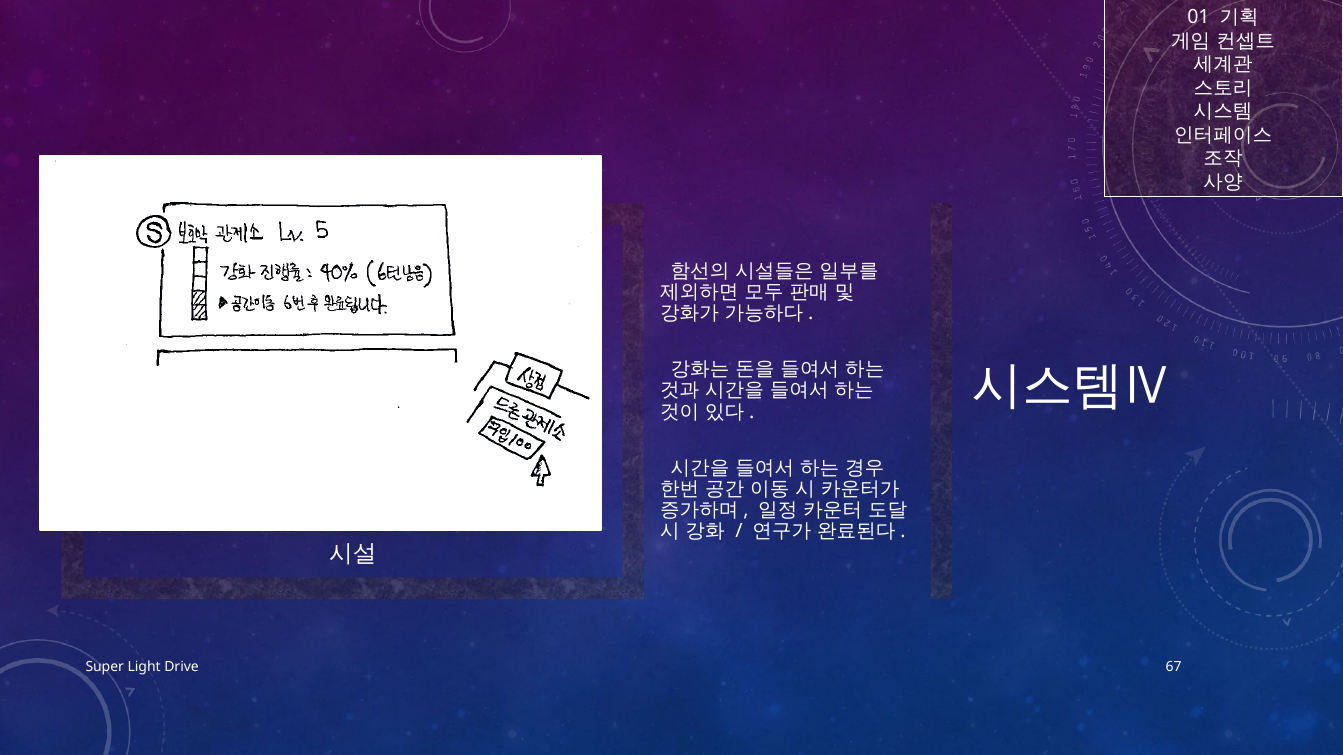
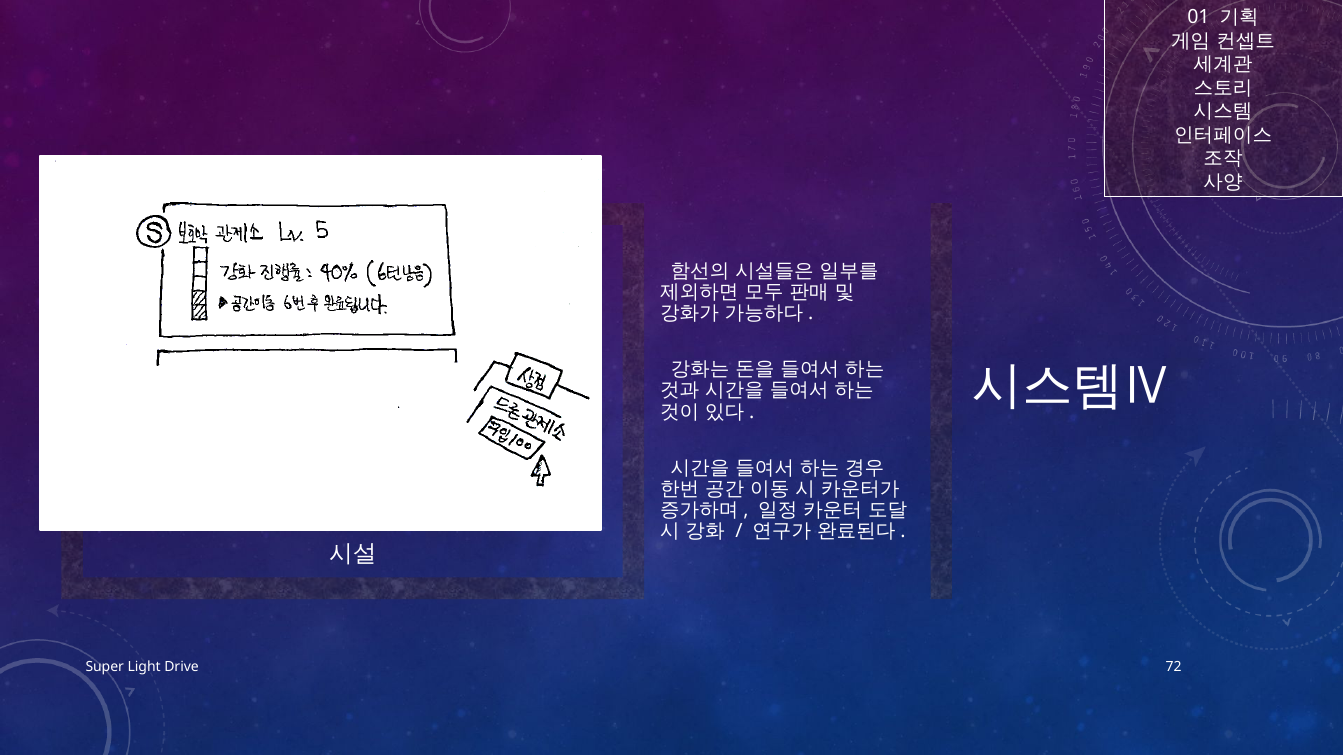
67: 67 -> 72 (1174, 667)
